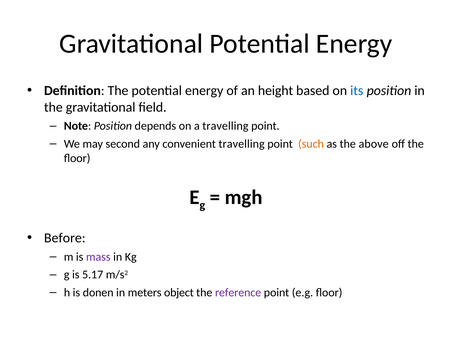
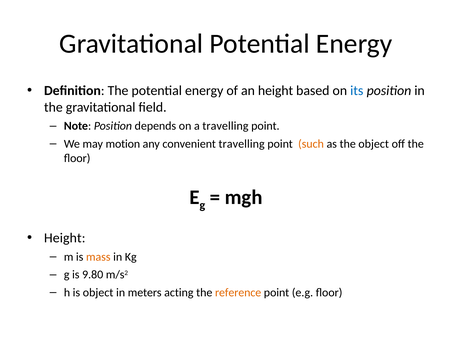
second: second -> motion (123, 144)
the above: above -> object (374, 144)
Before: Before -> Height (65, 238)
mass colour: purple -> orange (98, 257)
5.17: 5.17 -> 9.80 (93, 275)
is donen: donen -> object (98, 292)
object: object -> acting (179, 292)
reference colour: purple -> orange (238, 292)
